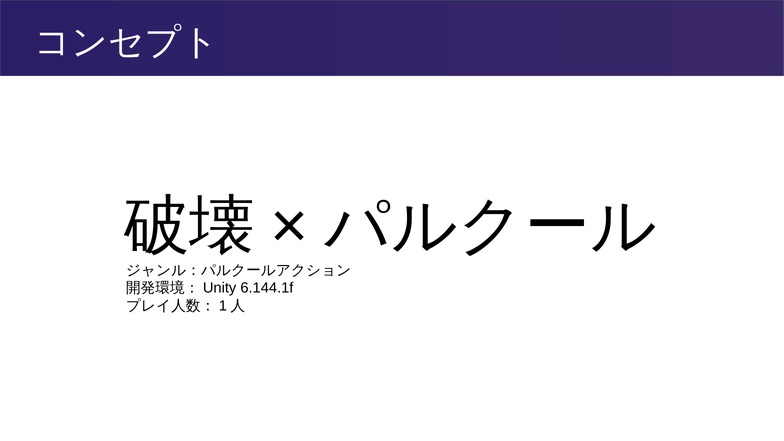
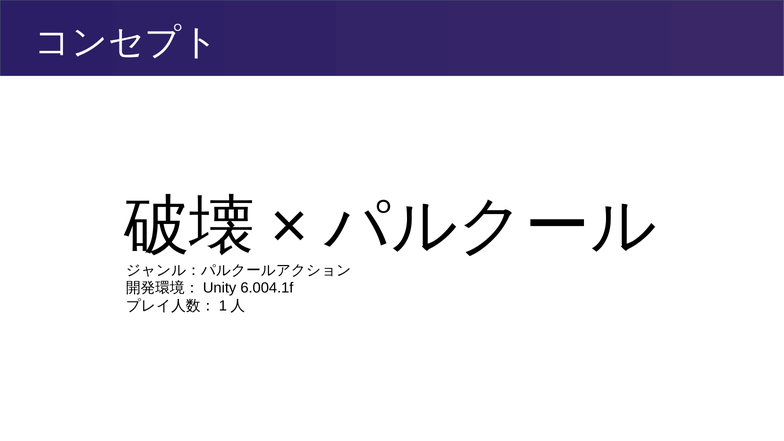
6.144.1f: 6.144.1f -> 6.004.1f (267, 288)
